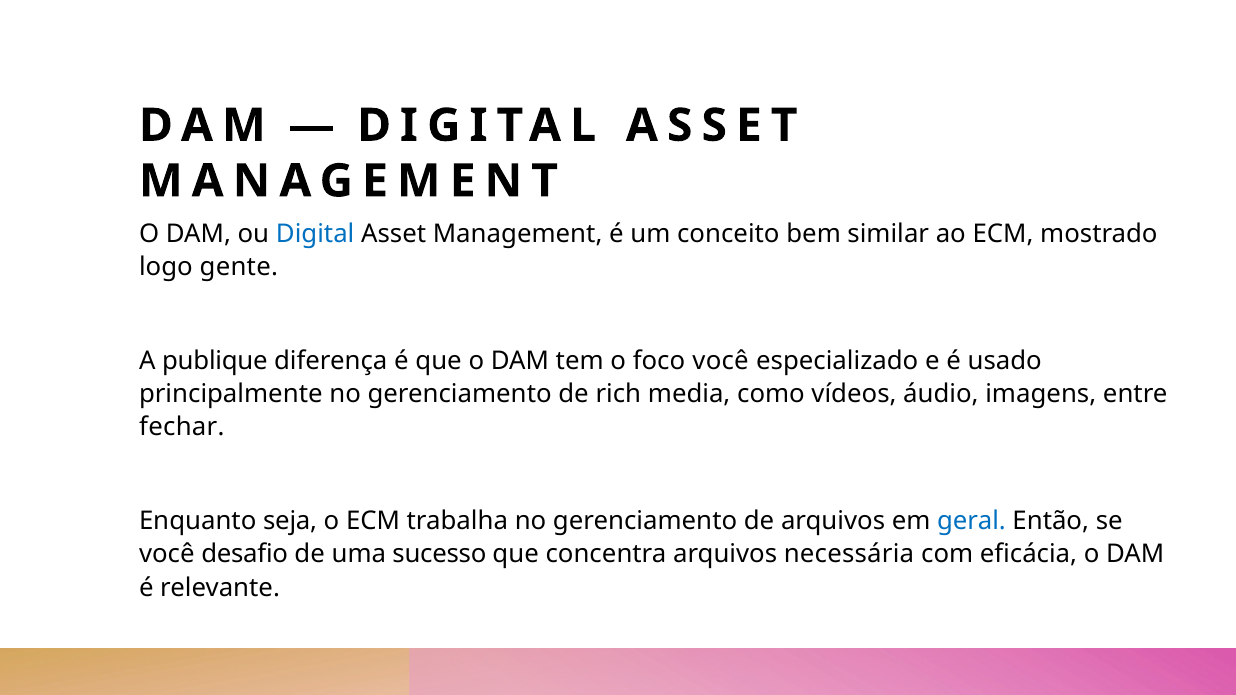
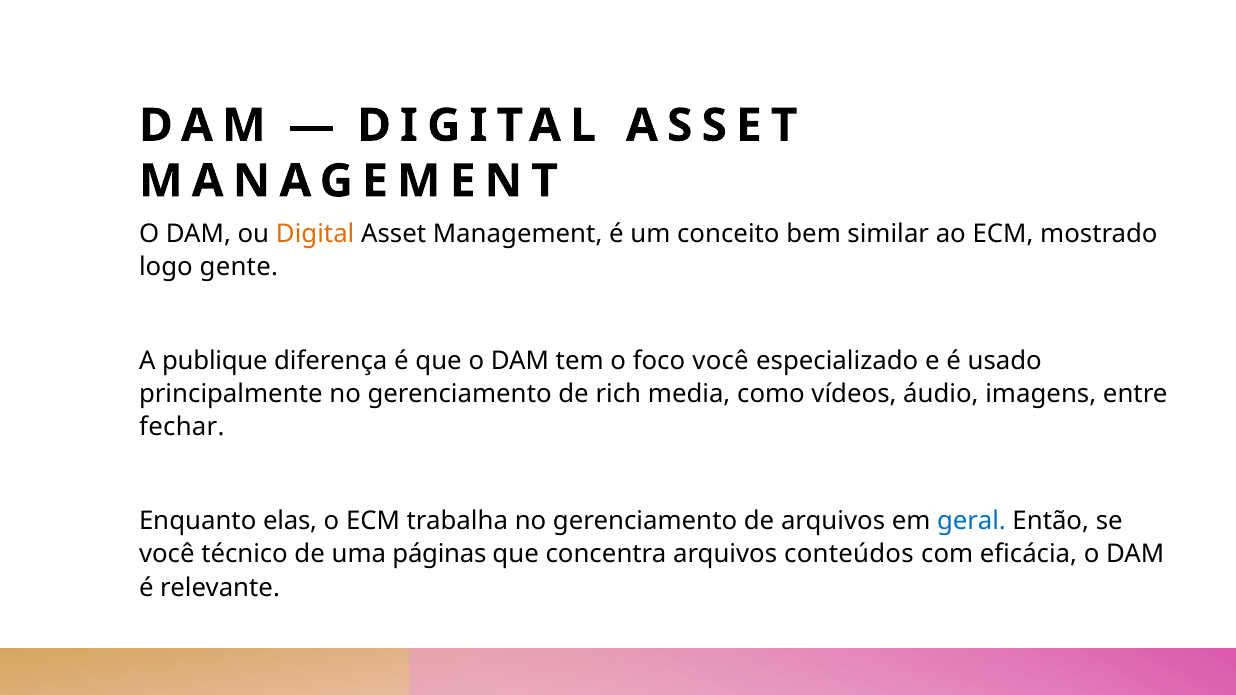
Digital colour: blue -> orange (315, 234)
seja: seja -> elas (290, 521)
desafio: desafio -> técnico (245, 554)
sucesso: sucesso -> páginas (439, 554)
necessária: necessária -> conteúdos (849, 554)
